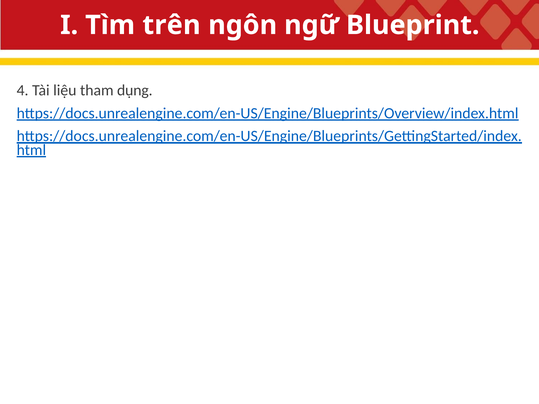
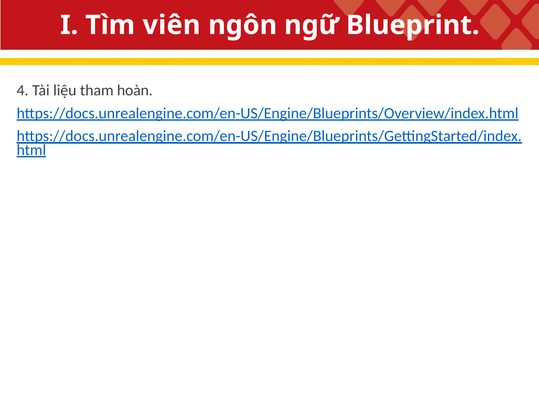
trên: trên -> viên (172, 25)
dụng: dụng -> hoàn (135, 90)
